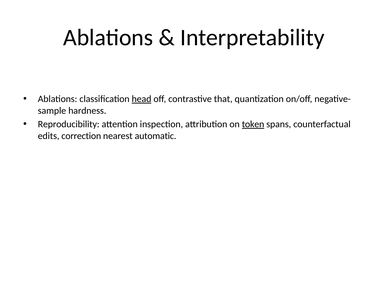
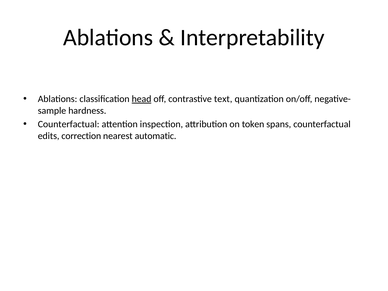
that: that -> text (223, 99)
Reproducibility: Reproducibility -> Counterfactual (69, 124)
token underline: present -> none (253, 124)
